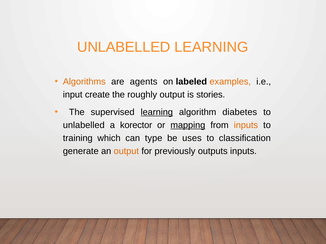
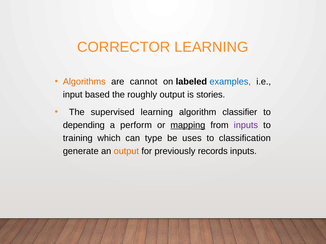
UNLABELLED: UNLABELLED -> CORRECTOR (124, 47)
agents: agents -> cannot (144, 82)
examples colour: orange -> blue (230, 82)
create: create -> based (97, 95)
learning underline: present -> none (157, 112)
diabetes: diabetes -> classifier (240, 112)
unlabelled: unlabelled -> depending (84, 125)
korector: korector -> perform (136, 125)
inputs colour: orange -> purple (246, 125)
outputs: outputs -> records (213, 151)
